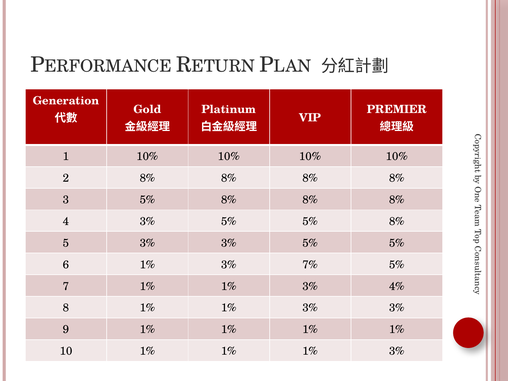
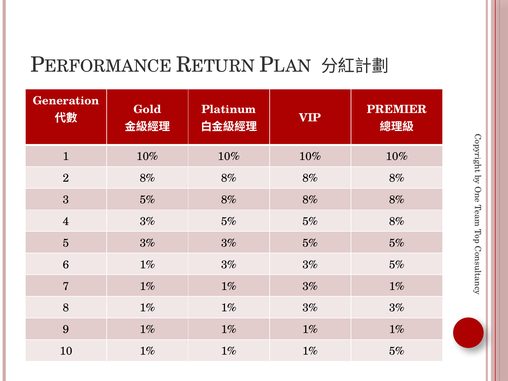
6 1% 3% 7%: 7% -> 3% (310, 265)
3% 4%: 4% -> 1% (397, 286)
1% 1% 1% 3%: 3% -> 5% (397, 351)
